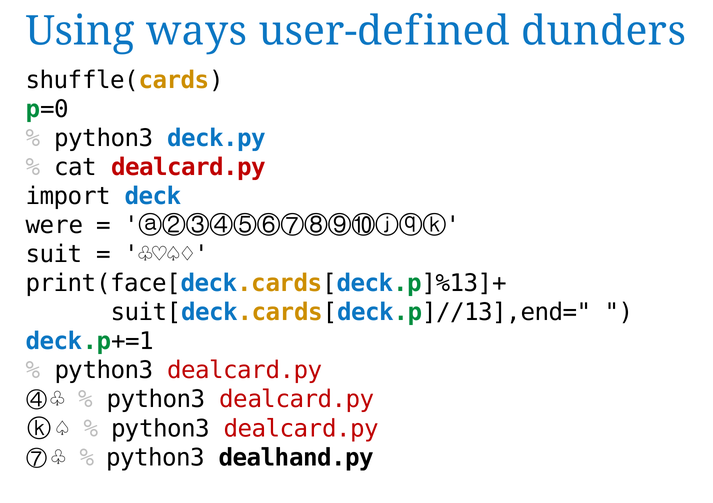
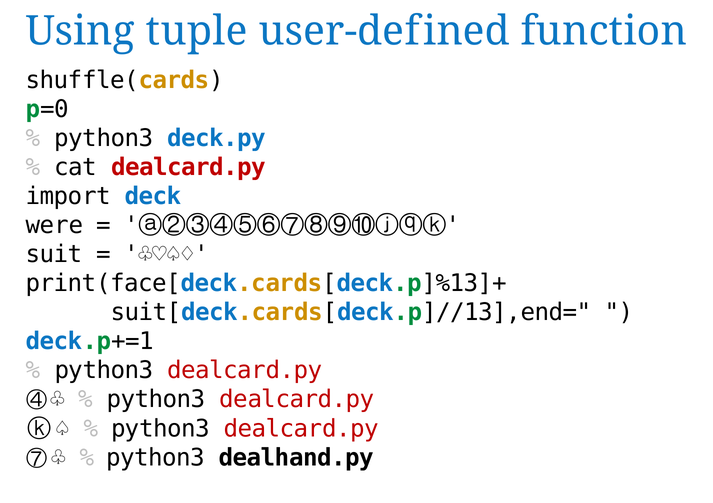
ways: ways -> tuple (197, 31)
dunders: dunders -> function (604, 31)
